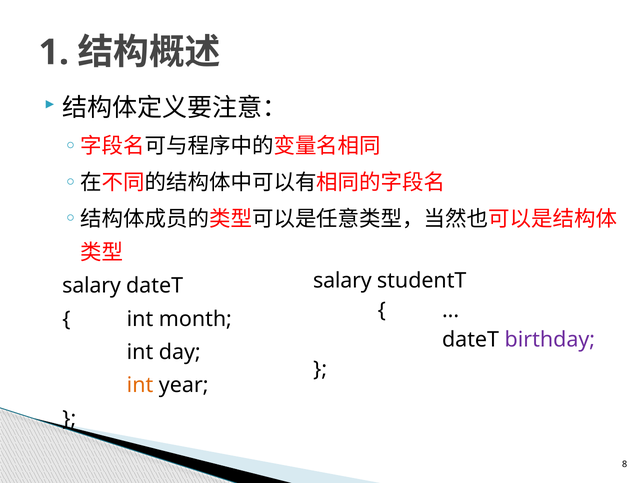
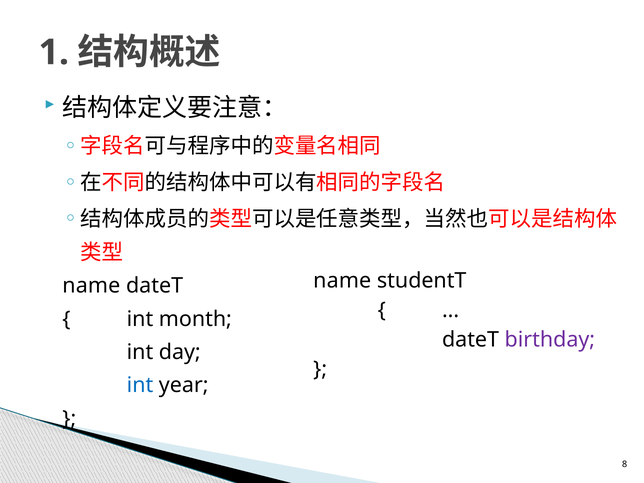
salary: salary -> name (342, 281)
salary: salary -> name (91, 286)
int colour: orange -> blue (140, 385)
